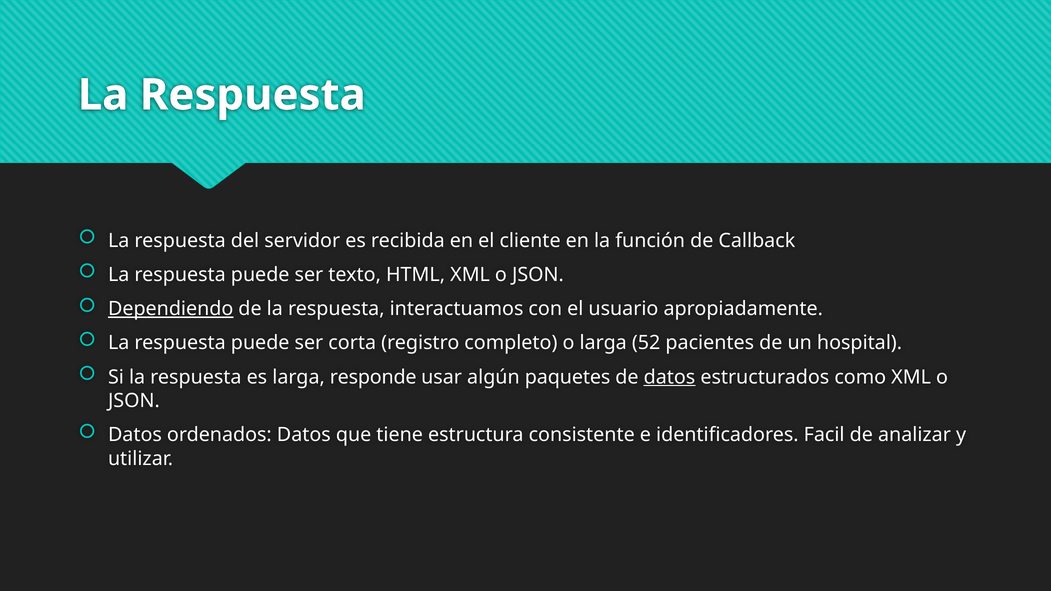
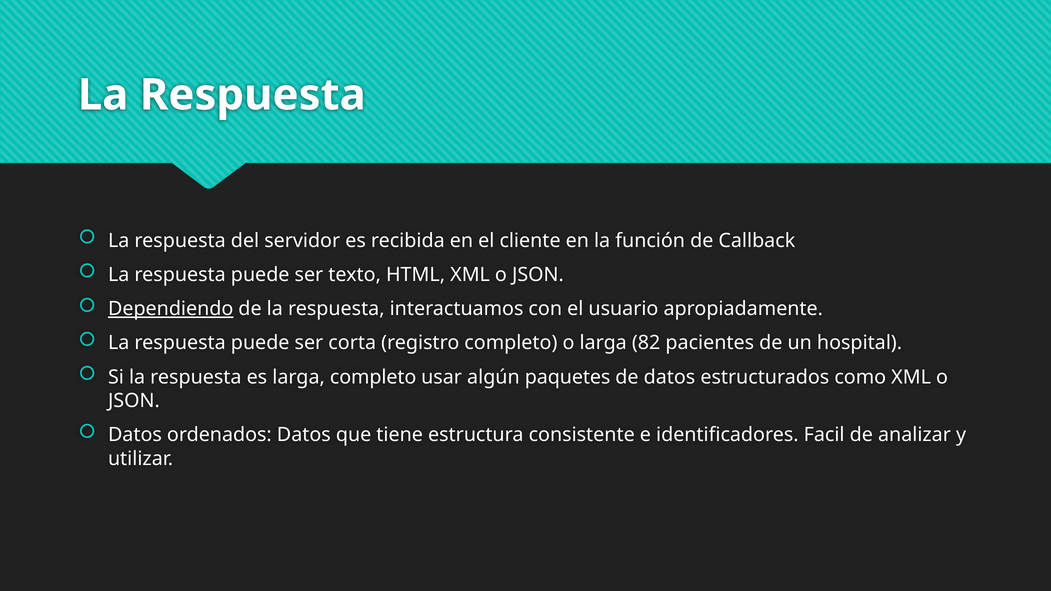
52: 52 -> 82 (646, 343)
larga responde: responde -> completo (373, 377)
datos underline: present -> none (670, 377)
